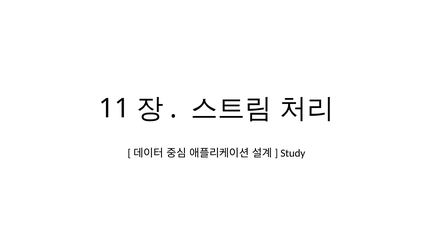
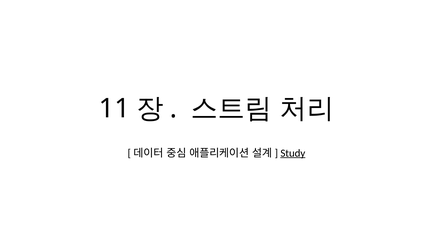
Study underline: none -> present (293, 153)
